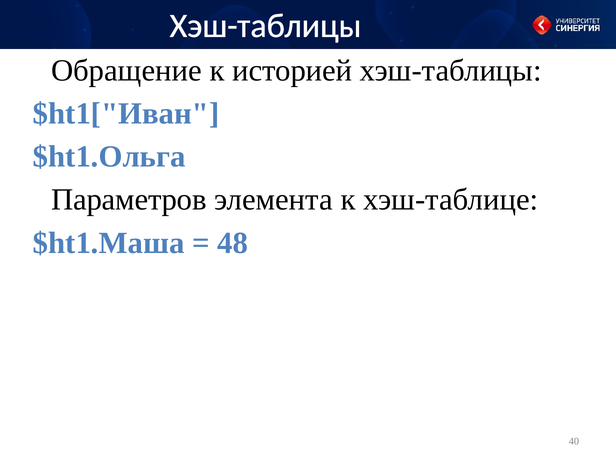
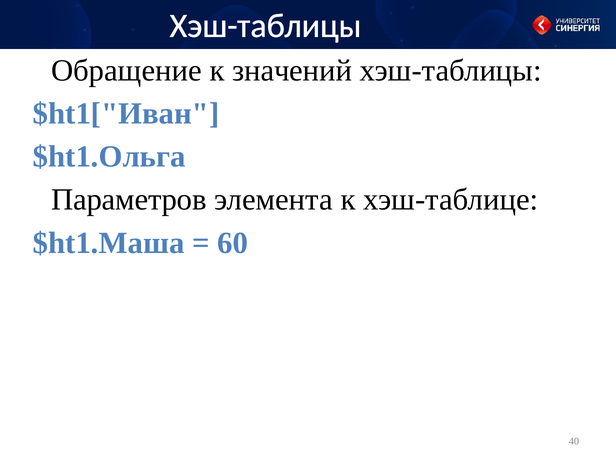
историей: историей -> значений (292, 70)
48: 48 -> 60 (233, 243)
